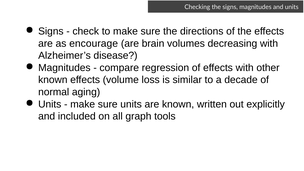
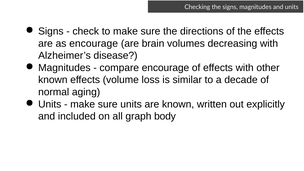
compare regression: regression -> encourage (165, 68)
tools: tools -> body (165, 116)
